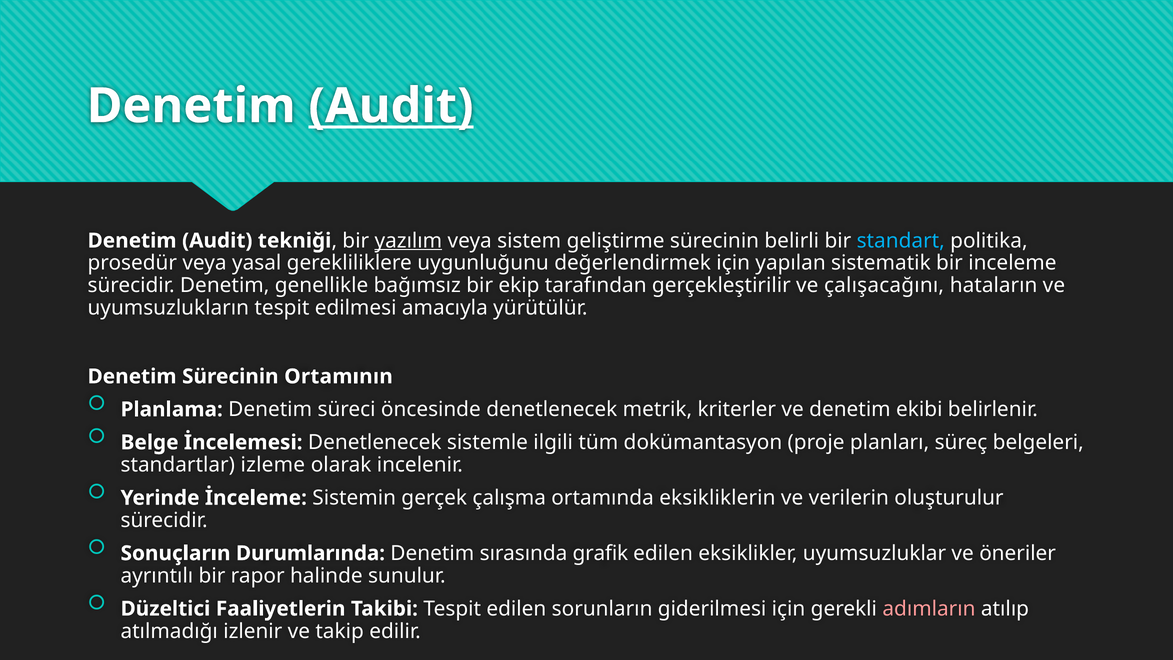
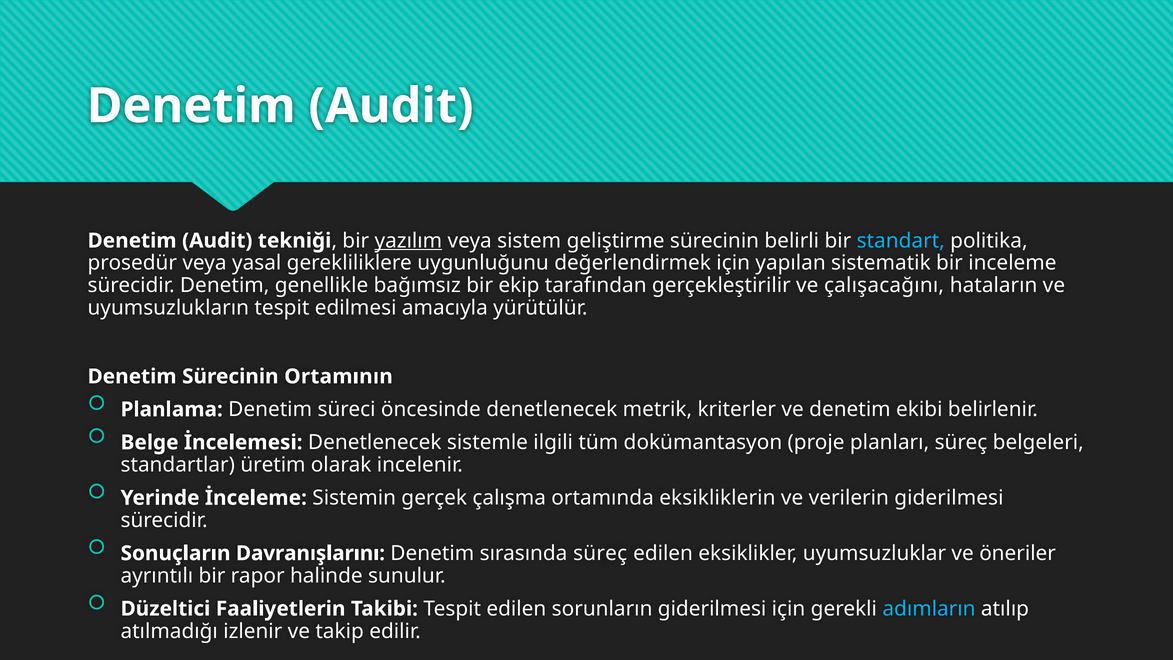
Audit underline: present -> none (391, 106)
izleme: izleme -> üretim (273, 465)
verilerin oluşturulur: oluşturulur -> giderilmesi (949, 498)
Durumlarında: Durumlarında -> Davranışlarını (310, 553)
sırasında grafik: grafik -> süreç (600, 553)
adımların colour: pink -> light blue (929, 609)
